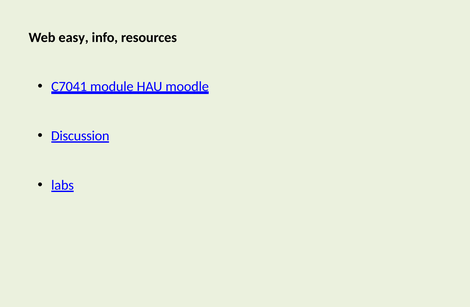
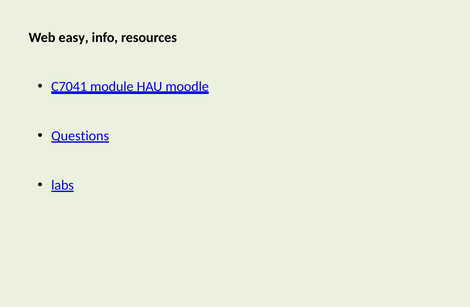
Discussion: Discussion -> Questions (80, 136)
